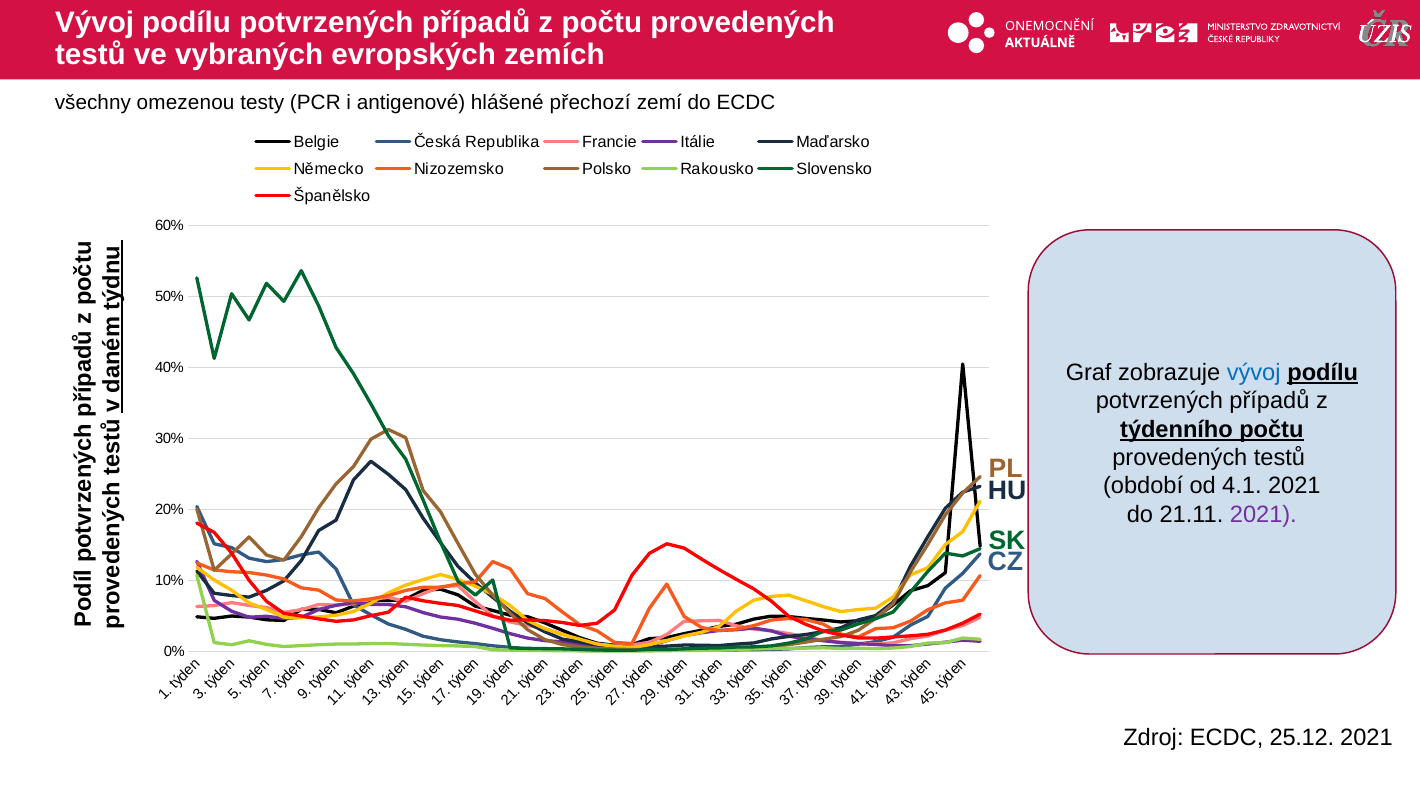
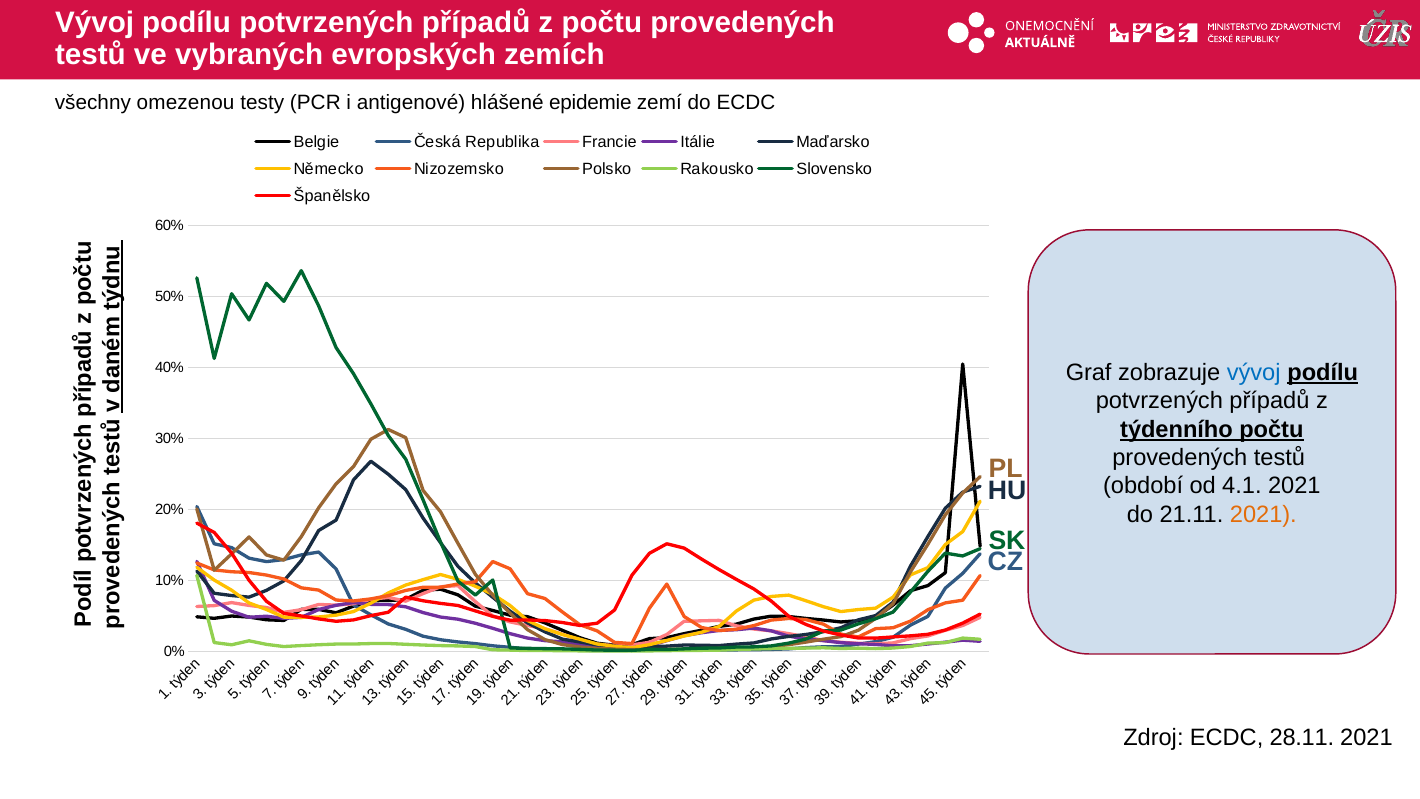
přechozí: přechozí -> epidemie (590, 102)
2021 colour: purple -> orange (1263, 514)
25.12: 25.12 -> 28.11 (1302, 737)
